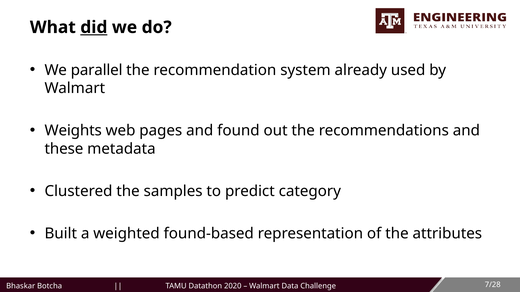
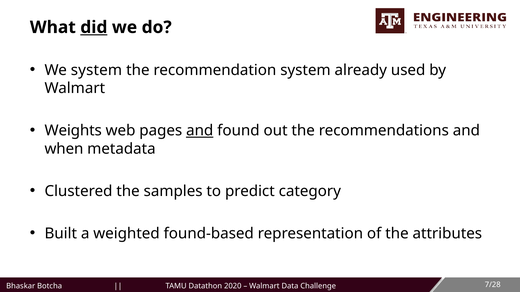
We parallel: parallel -> system (96, 70)
and underline: none -> present (200, 131)
these: these -> when (64, 149)
